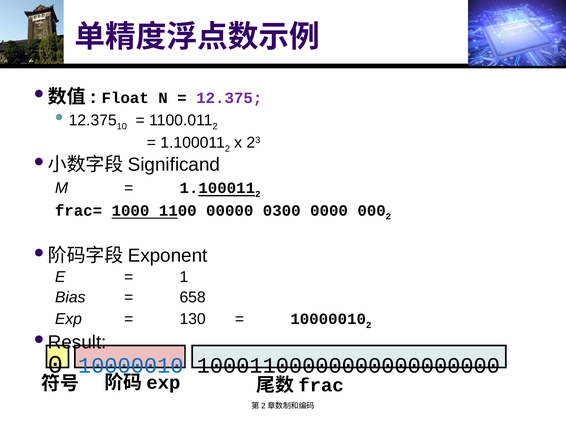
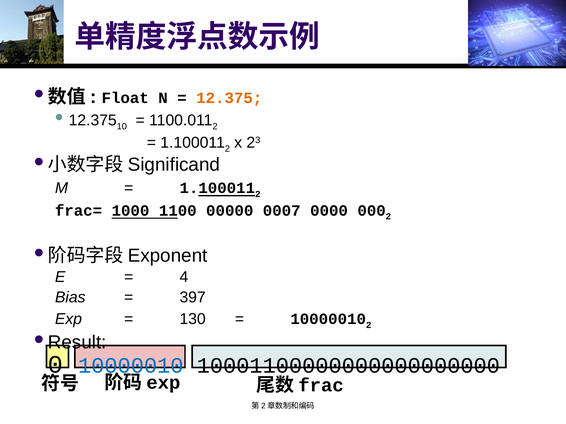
12.375 colour: purple -> orange (229, 98)
0300: 0300 -> 0007 (282, 211)
1: 1 -> 4 (184, 277)
658: 658 -> 397 (193, 298)
